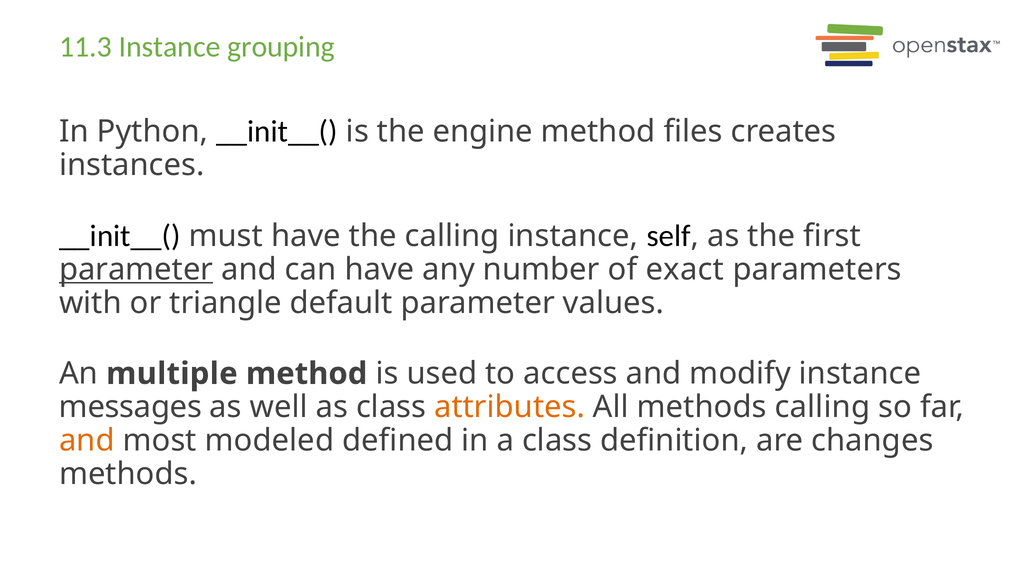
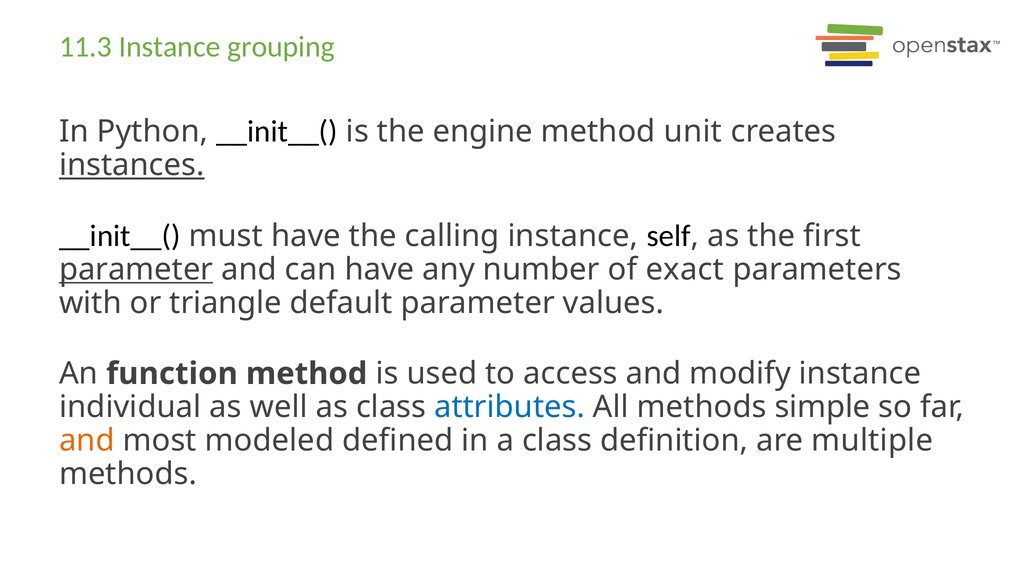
files: files -> unit (693, 131)
instances underline: none -> present (132, 165)
multiple: multiple -> function (172, 373)
messages: messages -> individual (130, 407)
attributes colour: orange -> blue (510, 407)
methods calling: calling -> simple (822, 407)
changes: changes -> multiple (872, 440)
